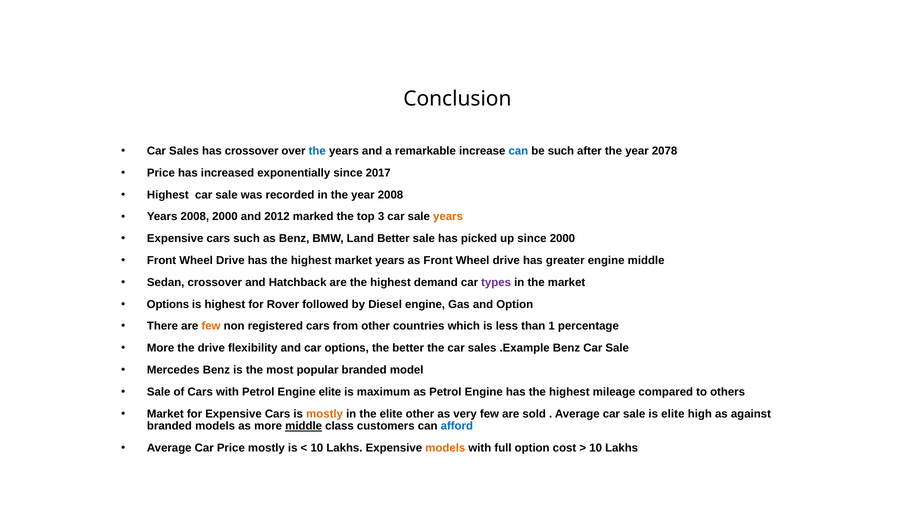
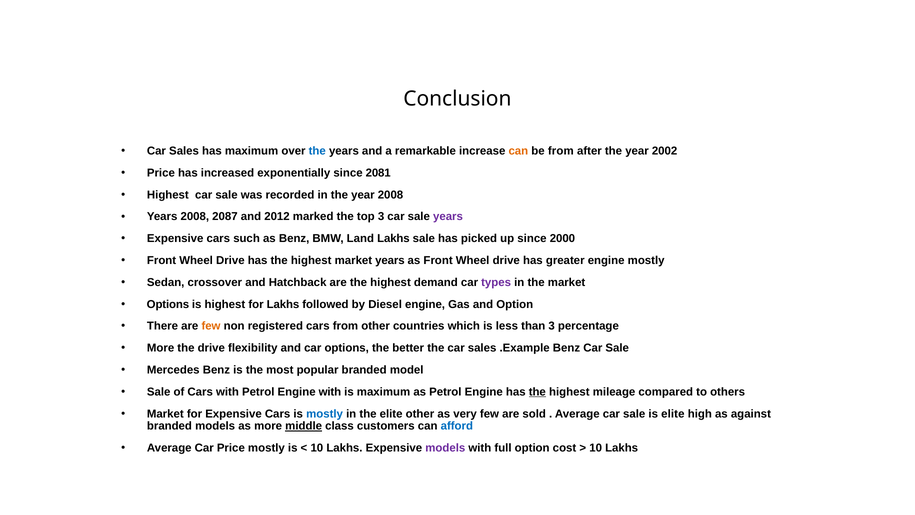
has crossover: crossover -> maximum (252, 151)
can colour: blue -> orange (518, 151)
be such: such -> from (561, 151)
2078: 2078 -> 2002 (665, 151)
2017: 2017 -> 2081 (378, 173)
2008 2000: 2000 -> 2087 (225, 217)
years colour: orange -> purple (448, 217)
Land Better: Better -> Lakhs (393, 238)
engine middle: middle -> mostly (646, 260)
for Rover: Rover -> Lakhs (283, 304)
than 1: 1 -> 3 (552, 326)
Engine elite: elite -> with (330, 392)
the underline: none -> present (537, 392)
mostly colour: orange -> blue (325, 414)
models colour: orange -> purple (445, 448)
